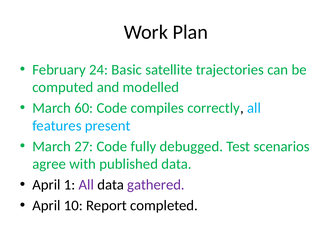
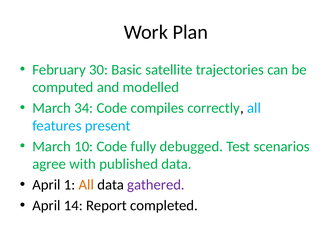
24: 24 -> 30 (99, 70)
60: 60 -> 34 (84, 108)
27: 27 -> 10 (84, 146)
All colour: purple -> orange (86, 185)
10: 10 -> 14 (73, 205)
